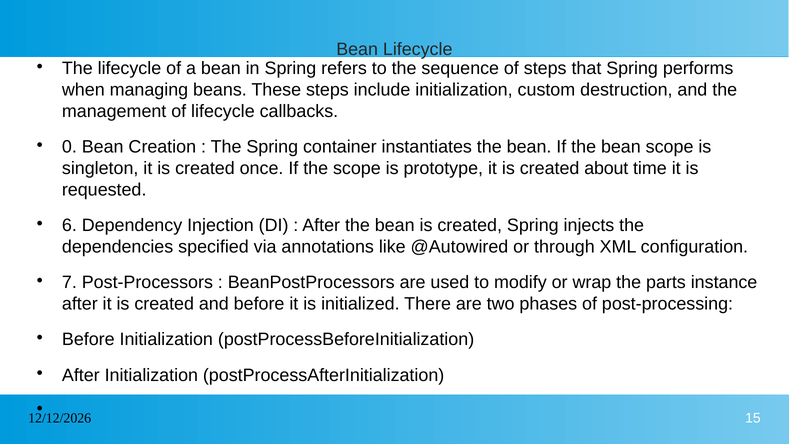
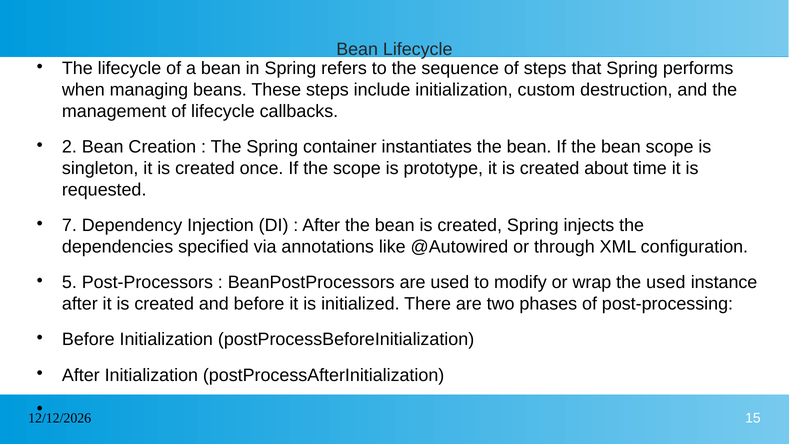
0: 0 -> 2 (69, 147)
6: 6 -> 7 (69, 225)
7: 7 -> 5 (69, 282)
the parts: parts -> used (666, 282)
